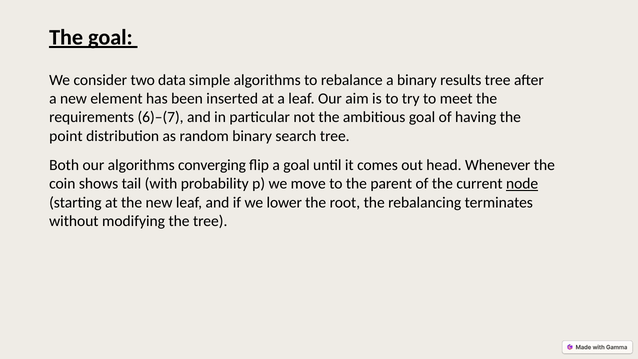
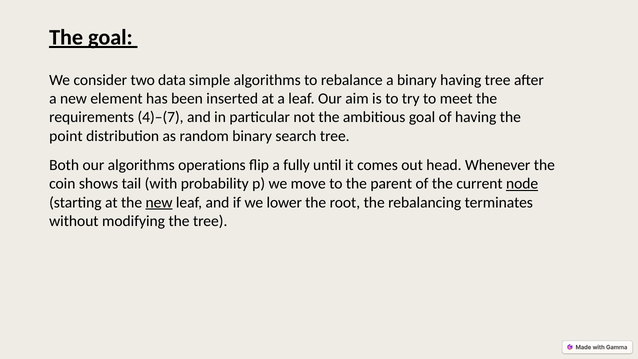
binary results: results -> having (461, 80)
6)–(7: 6)–(7 -> 4)–(7 (161, 117)
converging: converging -> operations (212, 165)
a goal: goal -> fully (297, 165)
new underline: none -> present (159, 202)
